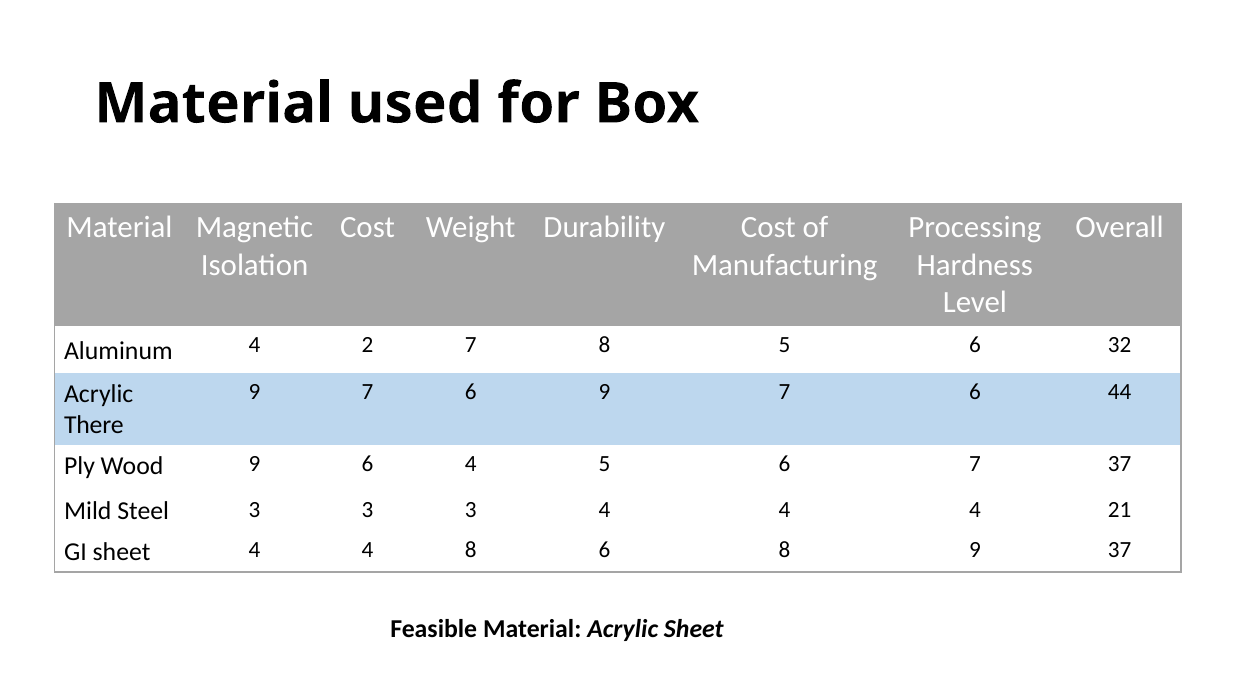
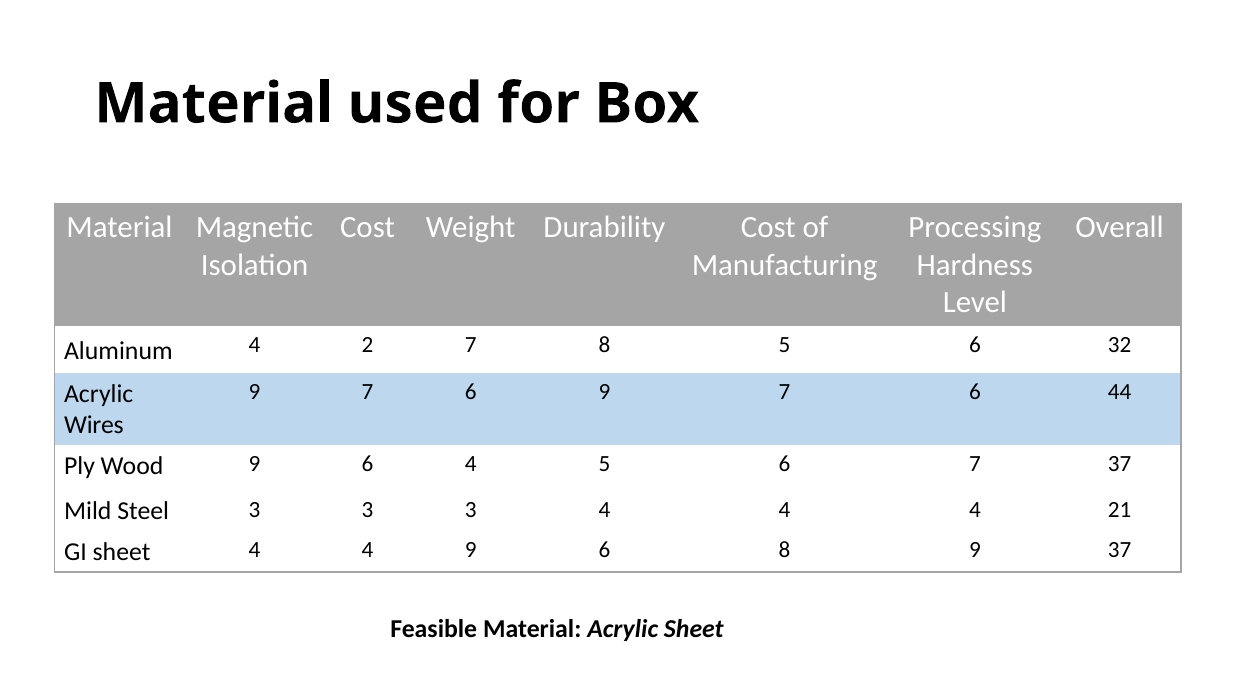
There: There -> Wires (94, 425)
4 8: 8 -> 9 (471, 550)
